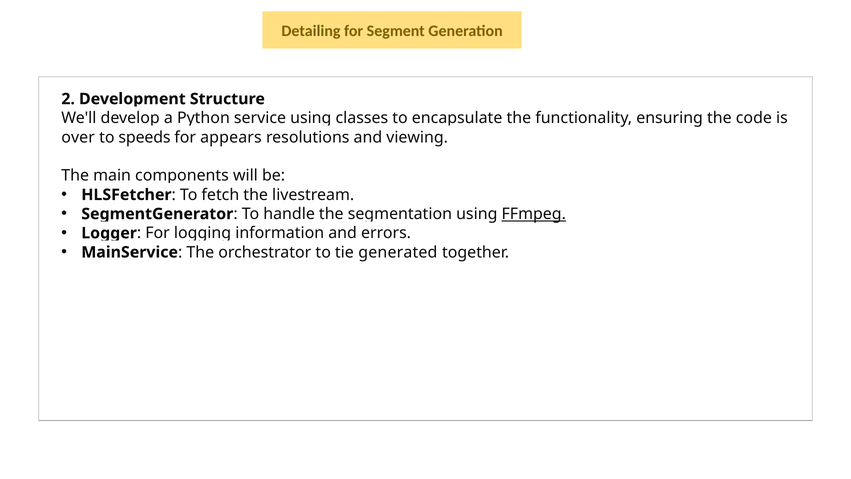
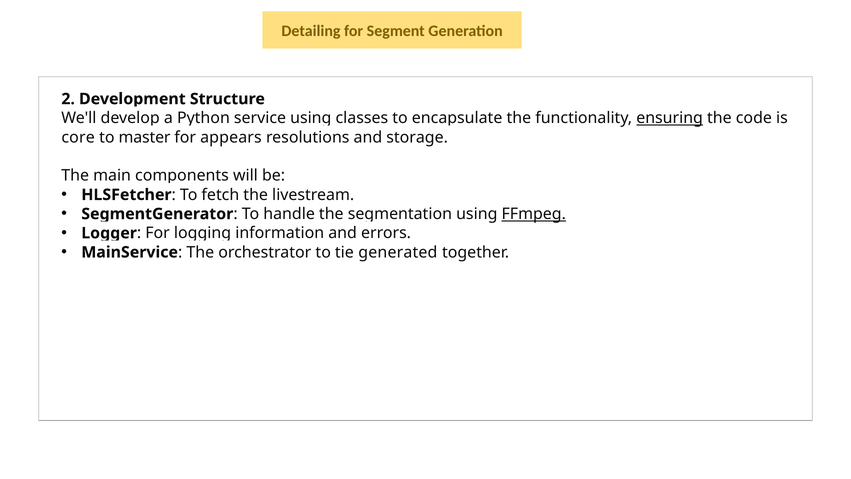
ensuring underline: none -> present (670, 118)
over: over -> core (78, 137)
speeds: speeds -> master (145, 137)
viewing: viewing -> storage (417, 137)
